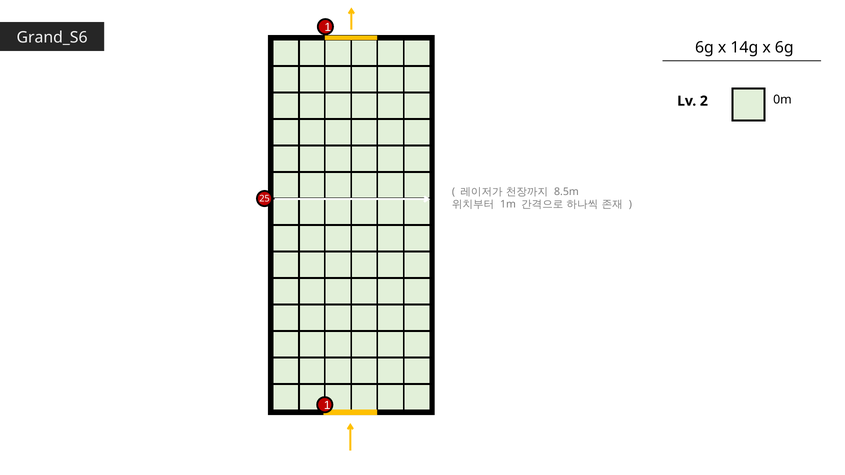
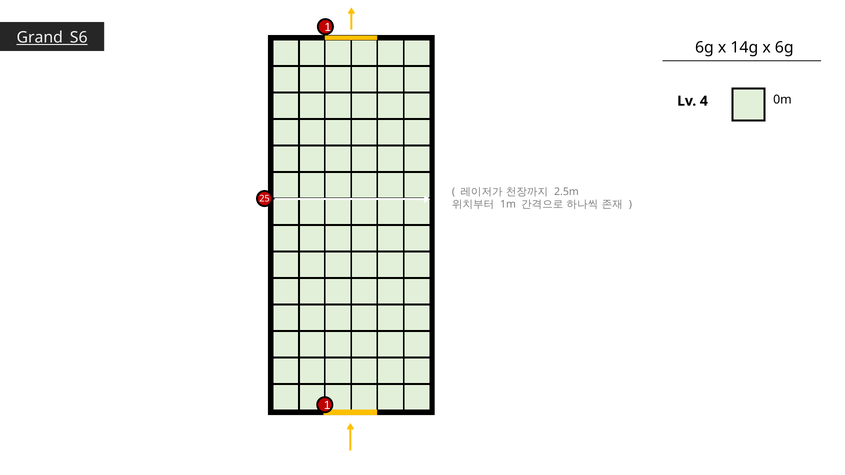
Grand_S6 underline: none -> present (52, 38)
2: 2 -> 4 (704, 101)
8.5m: 8.5m -> 2.5m (566, 192)
